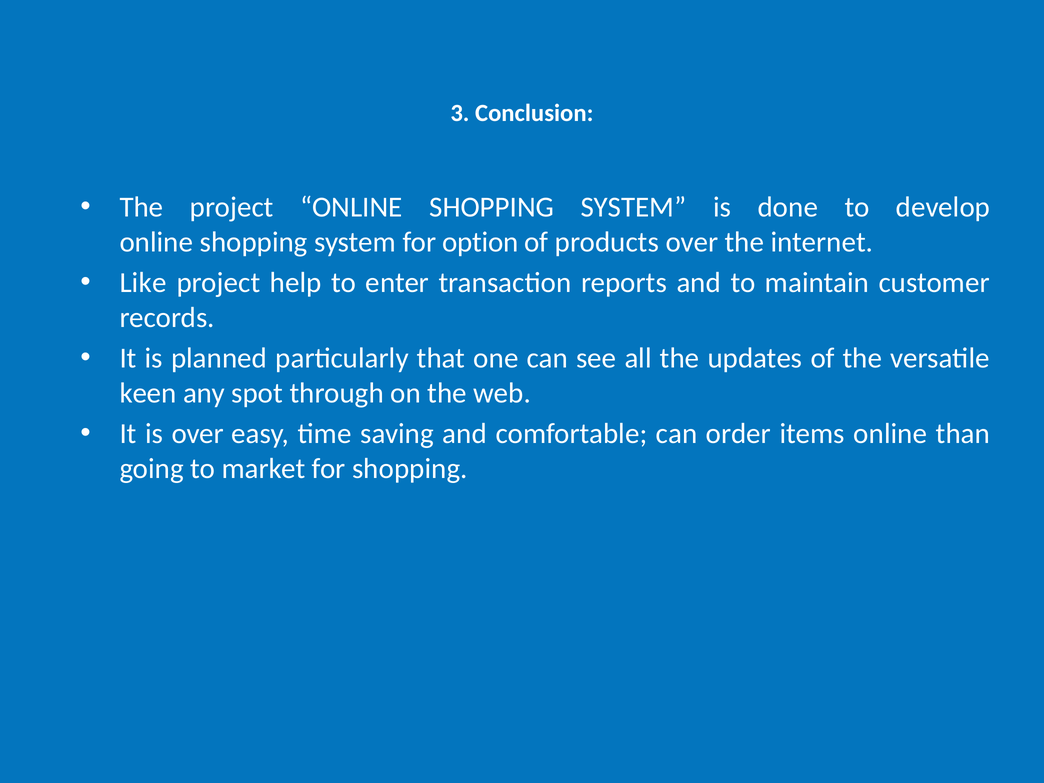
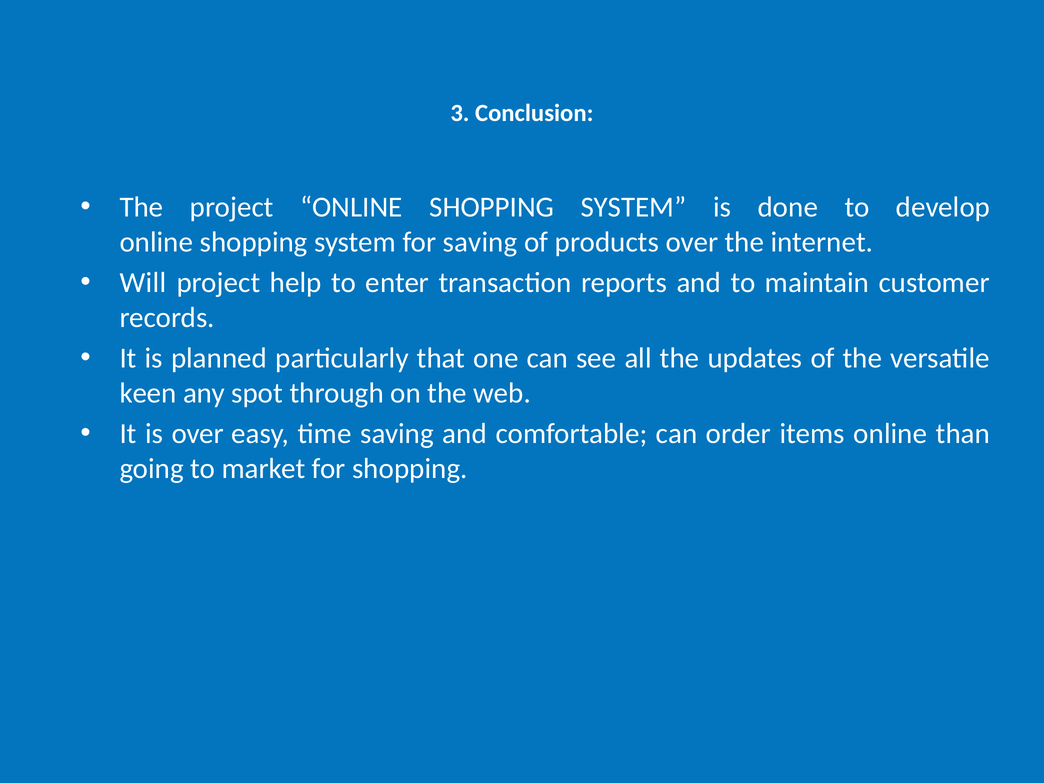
for option: option -> saving (480, 242)
Like: Like -> Will (143, 283)
